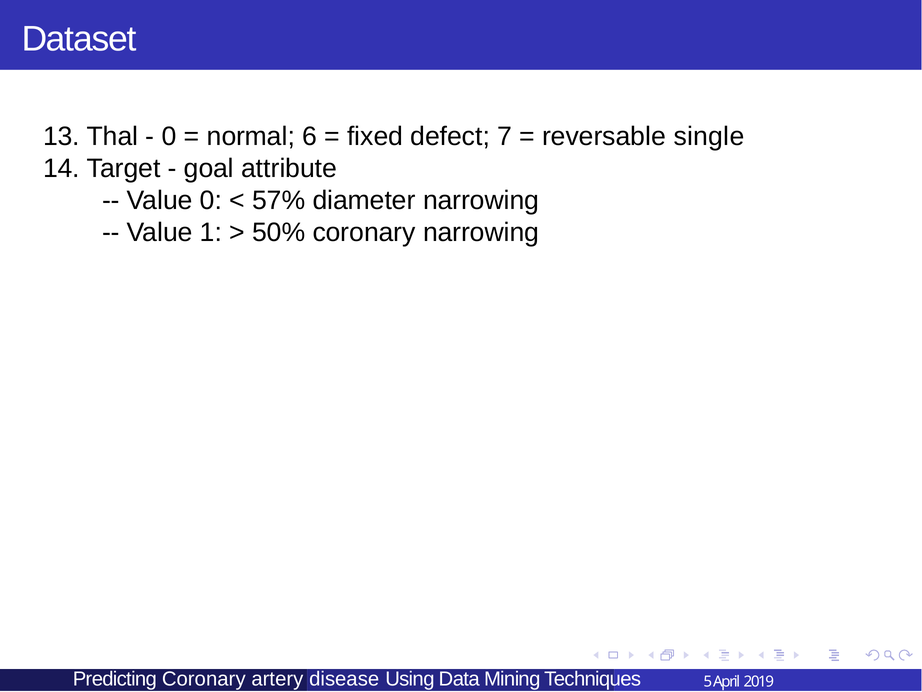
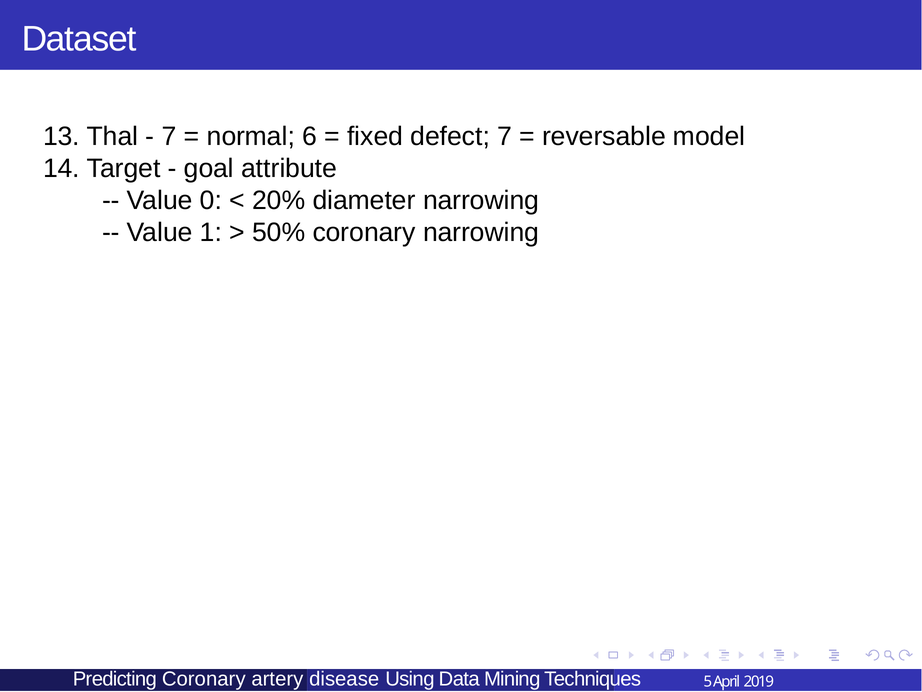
0: 0 -> 7 (169, 137)
single: single -> model (709, 137)
57%: 57% -> 20% (279, 201)
